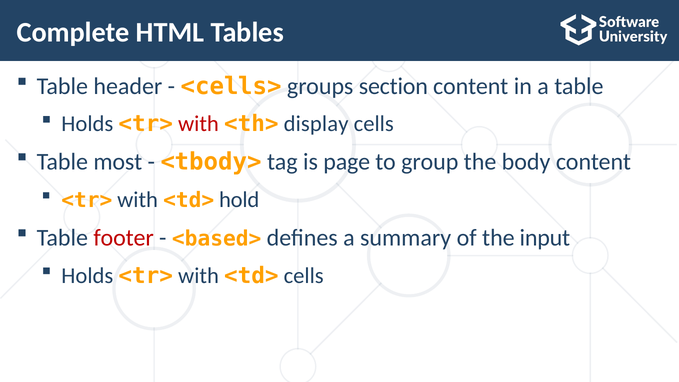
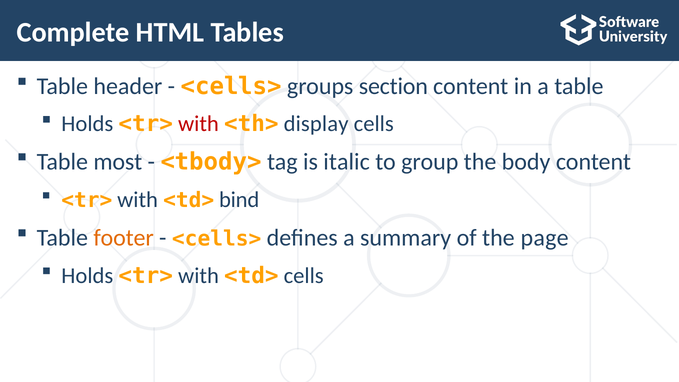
page: page -> italic (347, 162)
hold: hold -> bind (239, 200)
footer colour: red -> orange (124, 238)
<based>: <based> -> <cells> (217, 239)
input: input -> page (545, 238)
